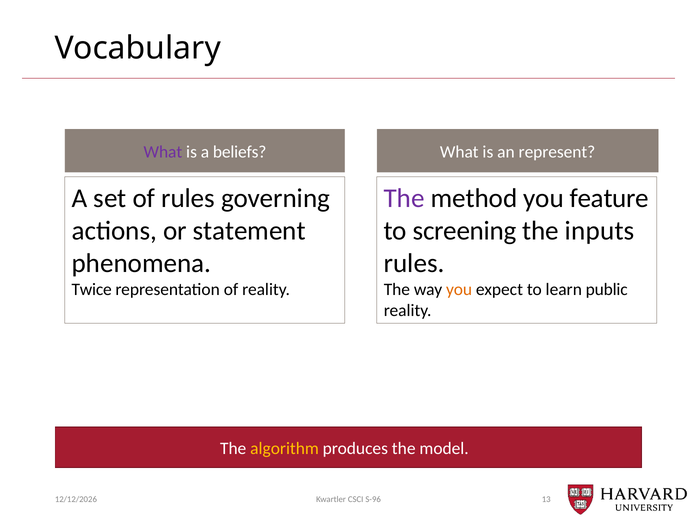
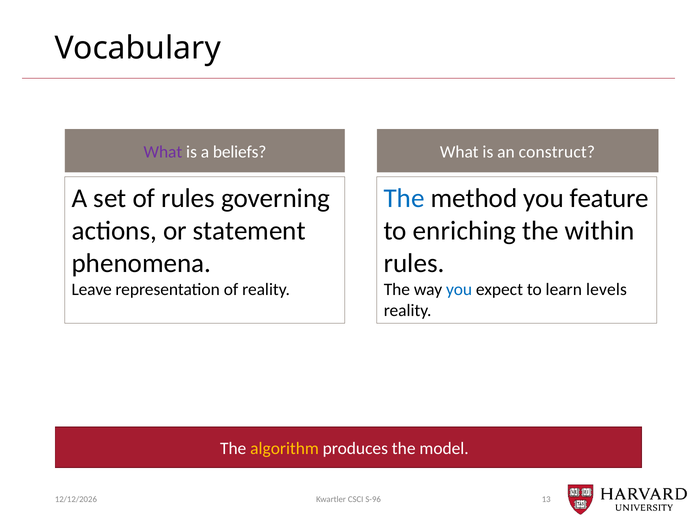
represent: represent -> construct (557, 152)
The colour: purple -> blue (404, 198)
screening: screening -> enriching (464, 231)
inputs: inputs -> within (600, 231)
Twice: Twice -> Leave (92, 289)
you colour: orange -> blue (459, 289)
public: public -> levels (606, 289)
